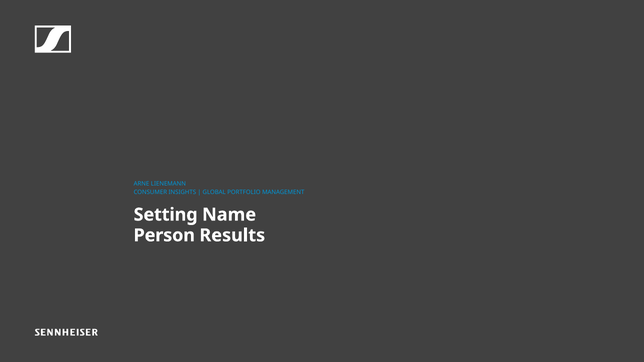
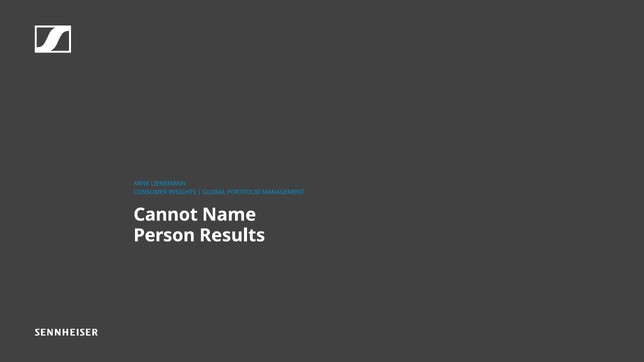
Setting: Setting -> Cannot (166, 215)
